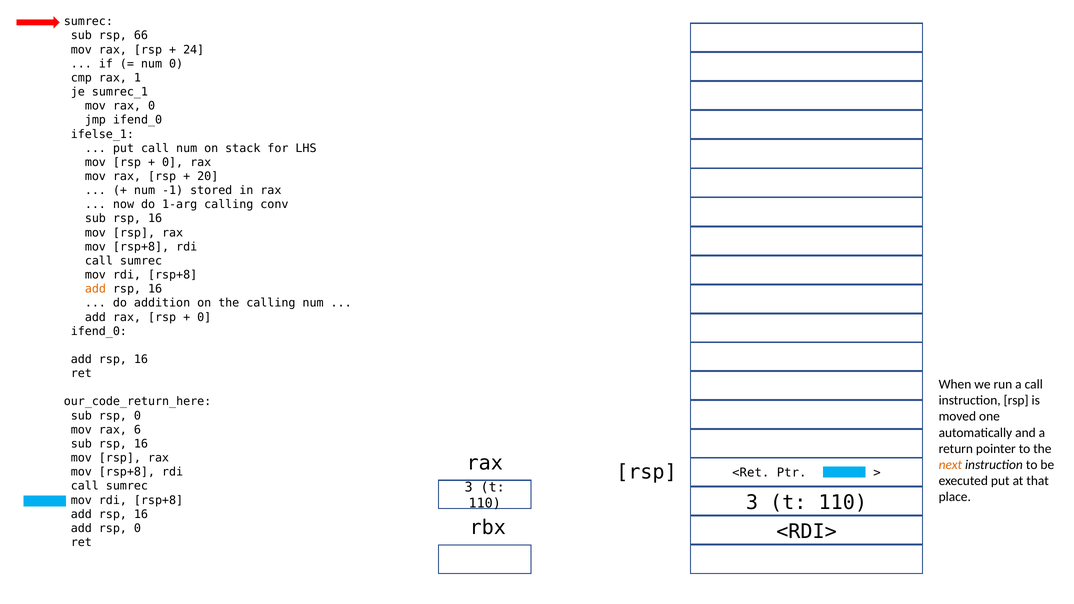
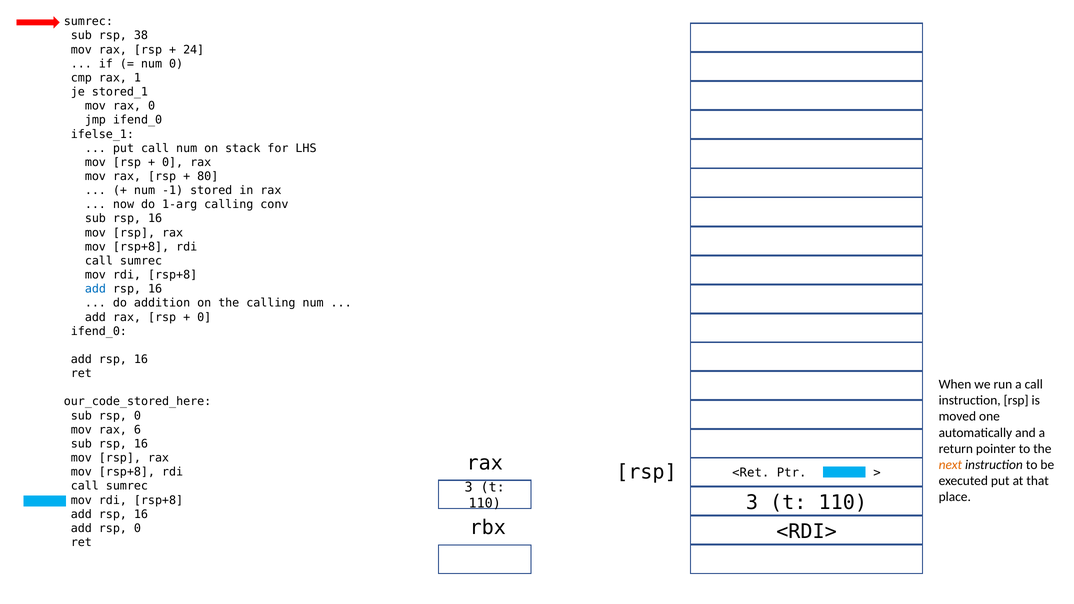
66: 66 -> 38 (141, 36)
sumrec_1: sumrec_1 -> stored_1 (120, 92)
20: 20 -> 80 (208, 176)
add colour: orange -> blue (95, 289)
our_code_return_here: our_code_return_here -> our_code_stored_here (138, 402)
